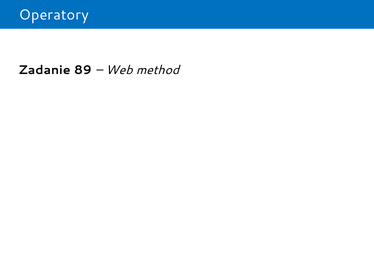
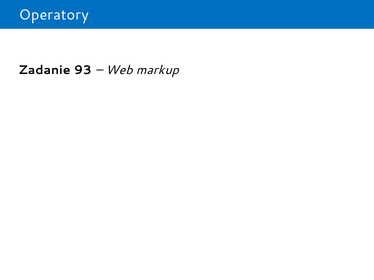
89: 89 -> 93 (83, 70)
method: method -> markup (158, 70)
